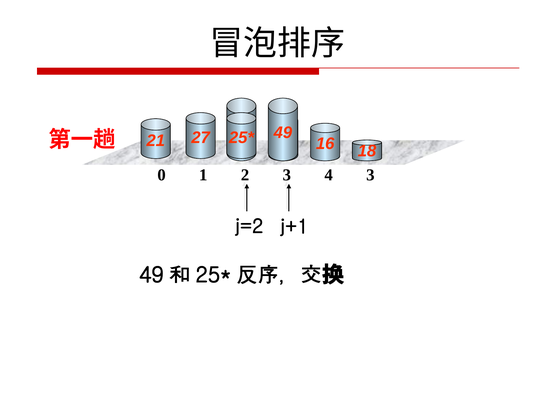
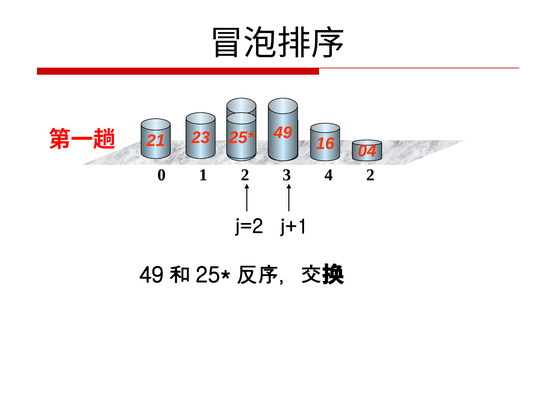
18: 18 -> 04 (367, 151)
27: 27 -> 23 (201, 138)
4 3: 3 -> 2 (370, 175)
